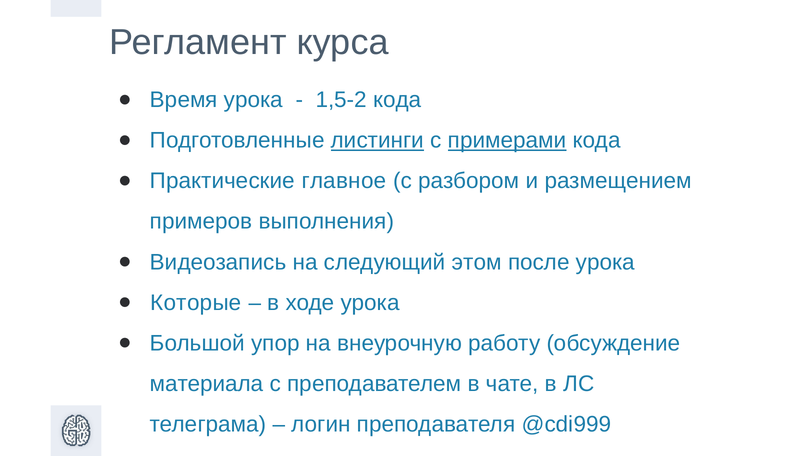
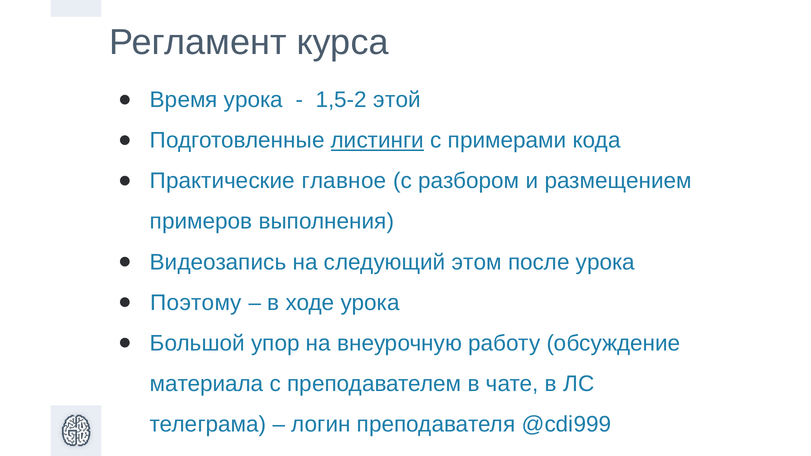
1,5-2 кода: кода -> этой (397, 100)
примерами underline: present -> none (507, 141)
Которые: Которые -> Поэтому (196, 303)
